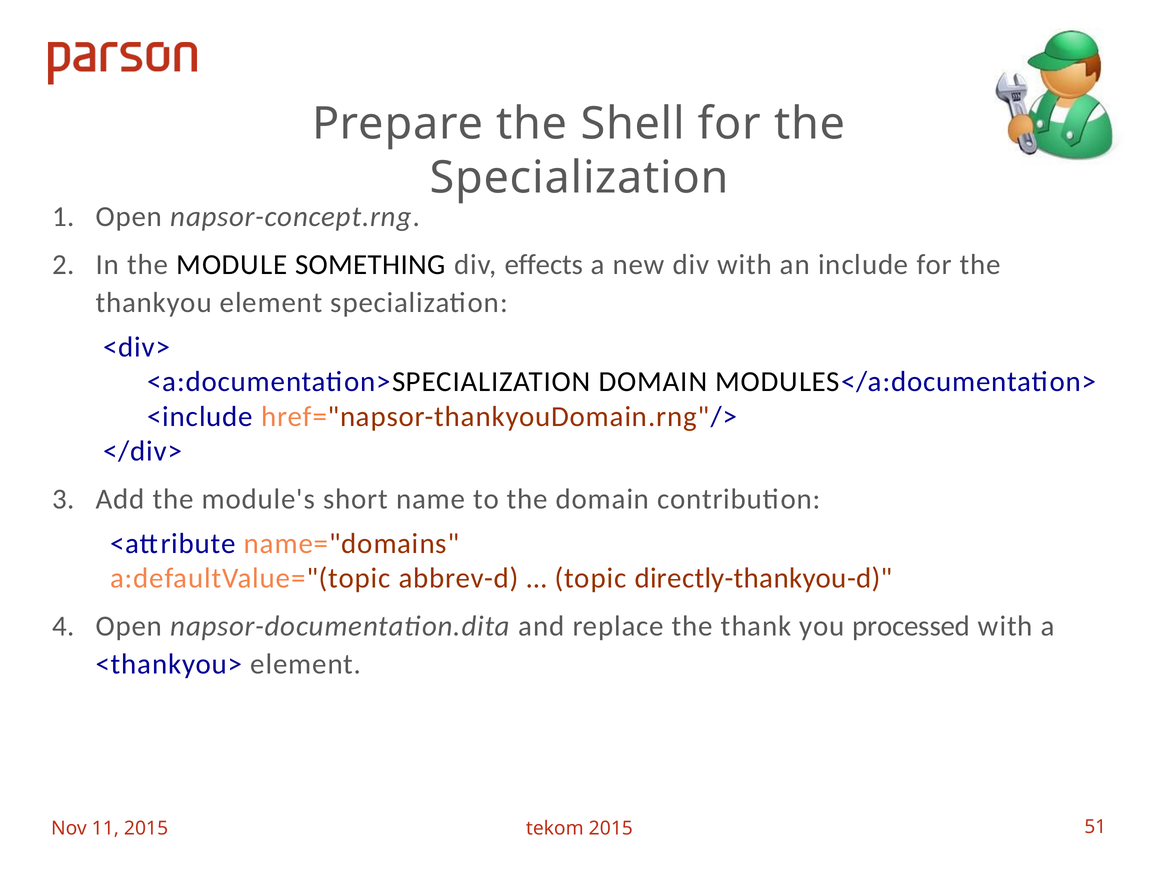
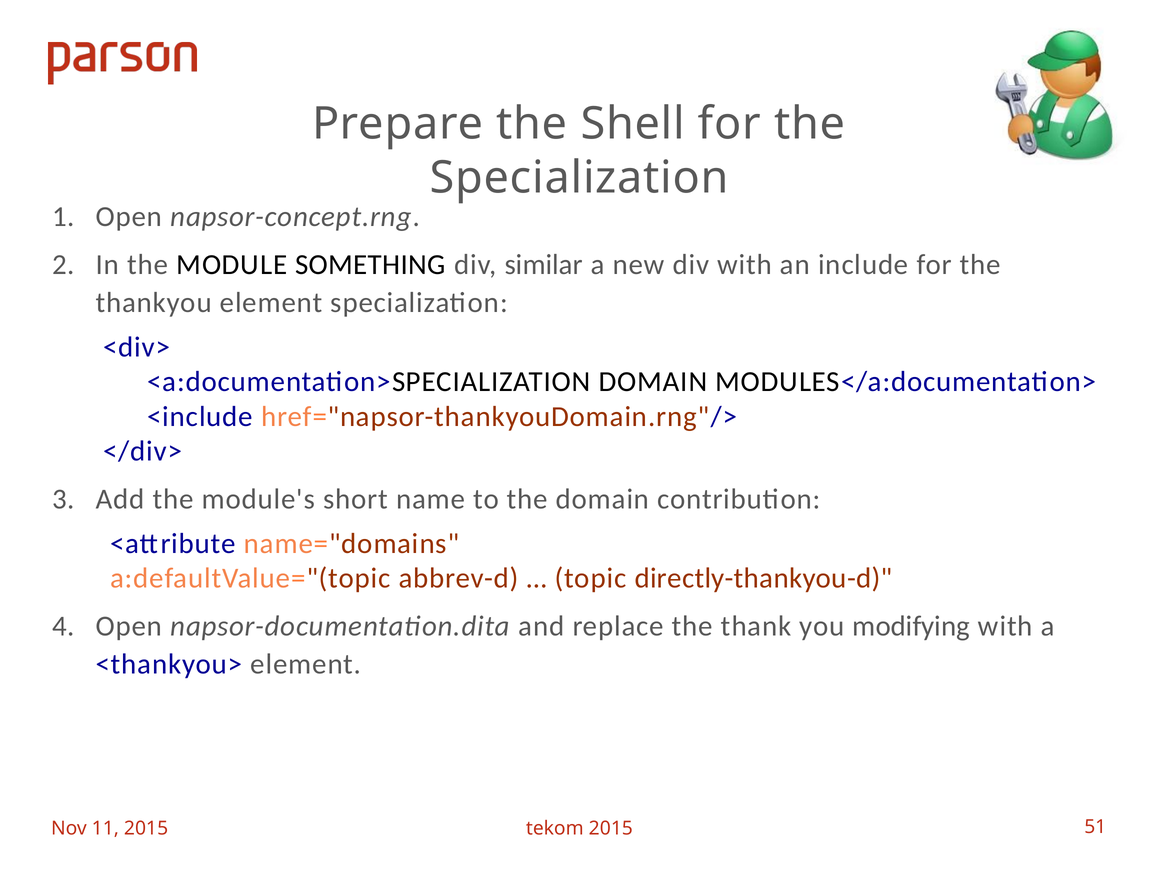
effects: effects -> similar (544, 264)
processed: processed -> modifying (911, 626)
